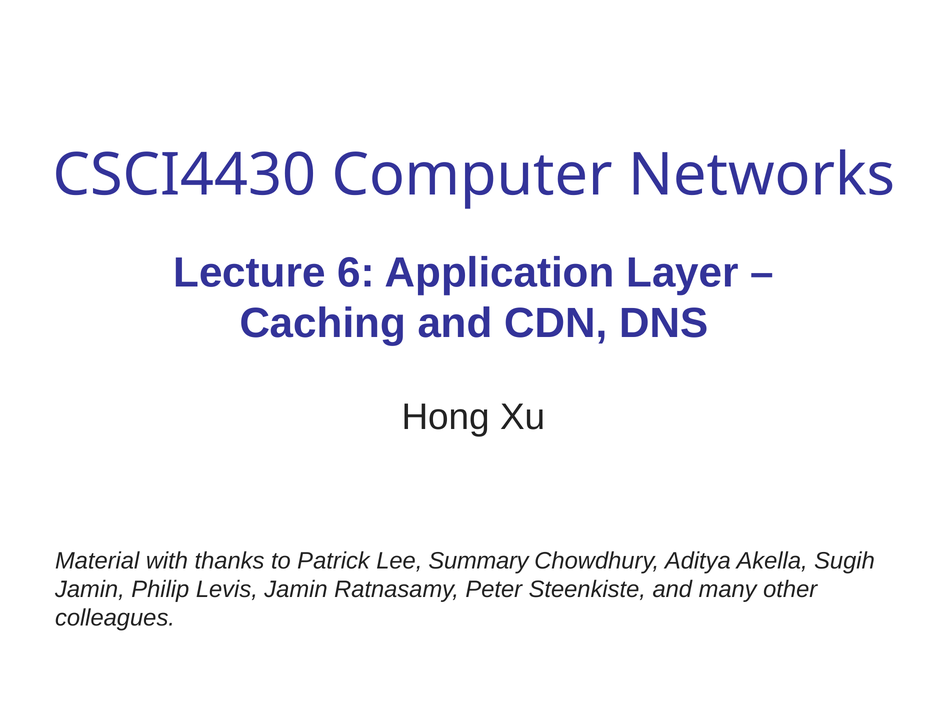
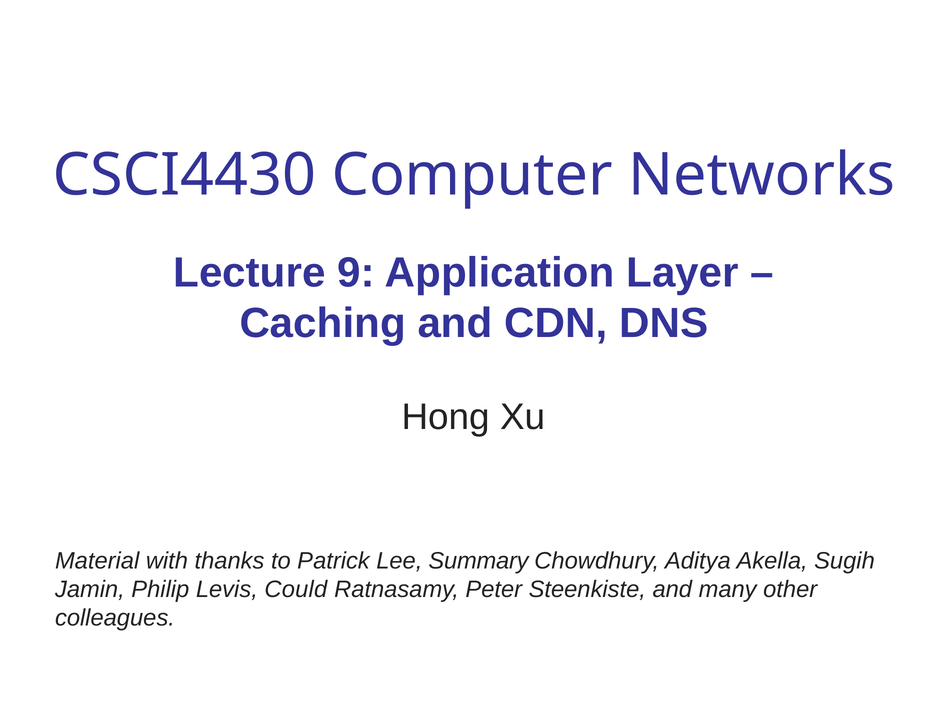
6: 6 -> 9 (356, 273)
Levis Jamin: Jamin -> Could (296, 589)
